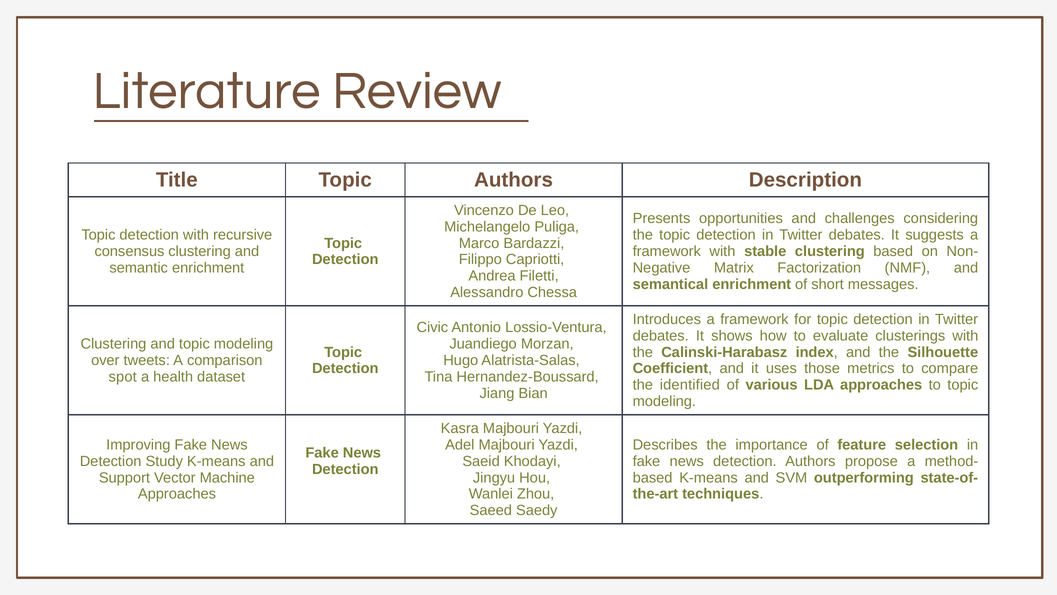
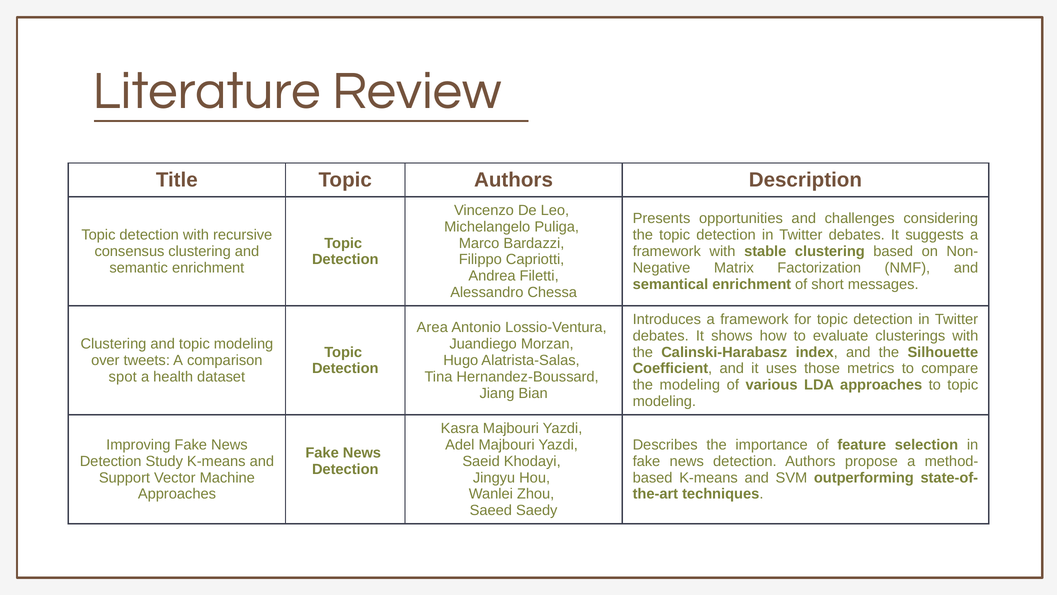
Civic: Civic -> Area (432, 327)
the identified: identified -> modeling (690, 385)
